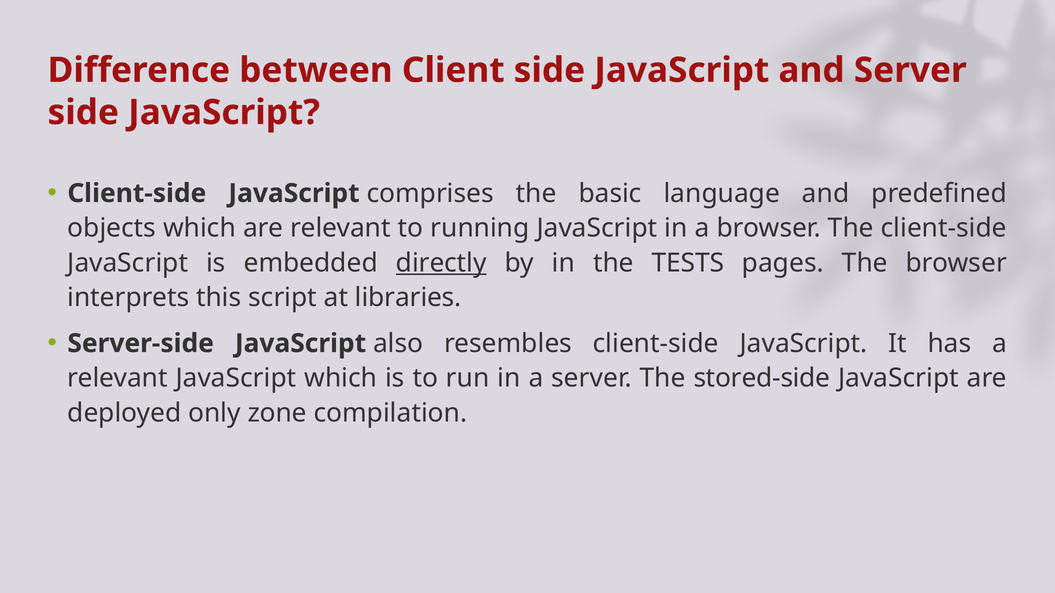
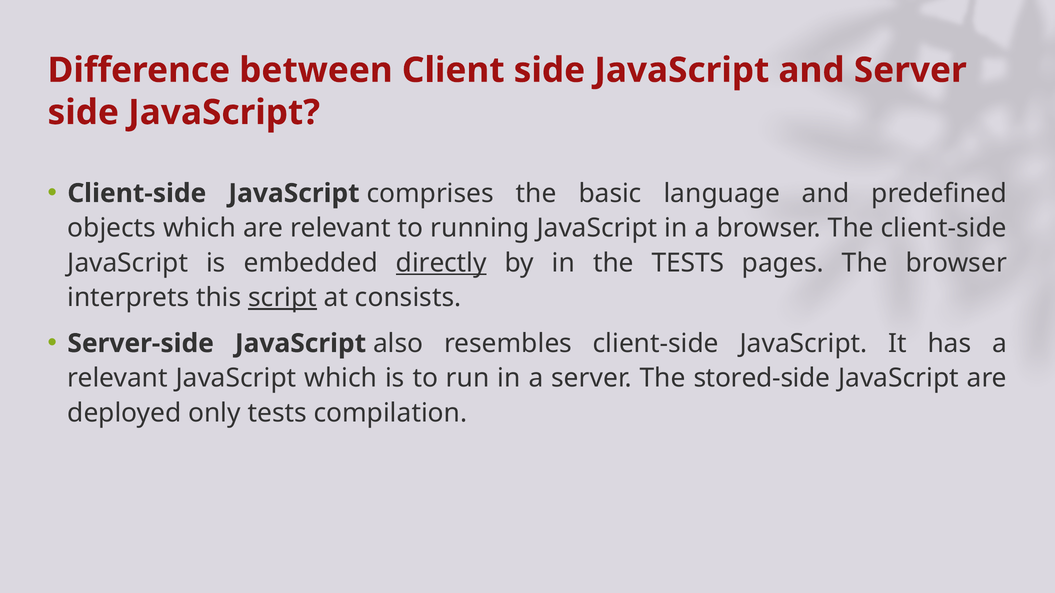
script underline: none -> present (283, 298)
libraries: libraries -> consists (408, 298)
only zone: zone -> tests (277, 413)
